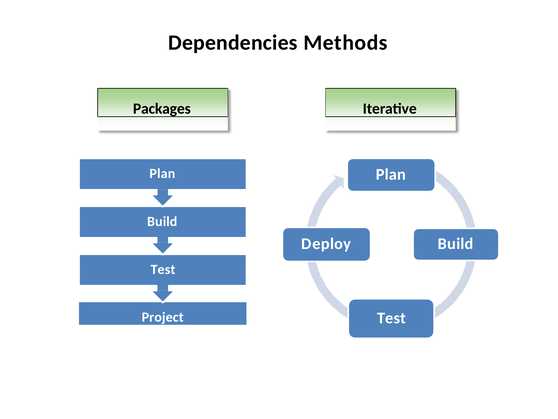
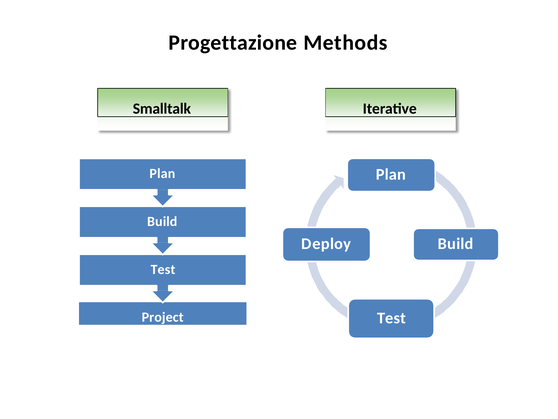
Dependencies: Dependencies -> Progettazione (233, 43)
Packages: Packages -> Smalltalk (162, 108)
